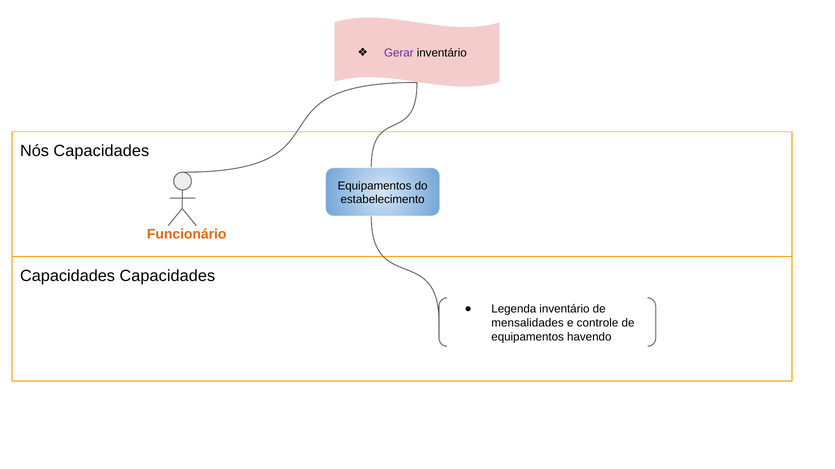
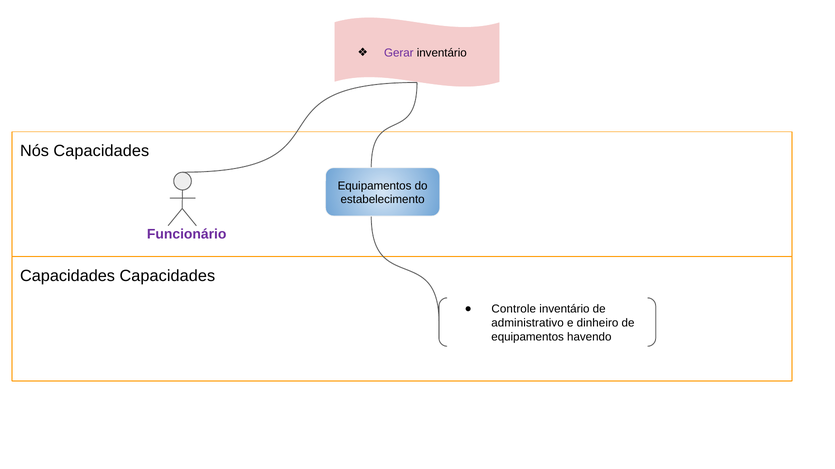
Funcionário colour: orange -> purple (187, 235)
Legenda: Legenda -> Controle (514, 309)
mensalidades: mensalidades -> administrativo (528, 323)
controle: controle -> dinheiro (598, 323)
